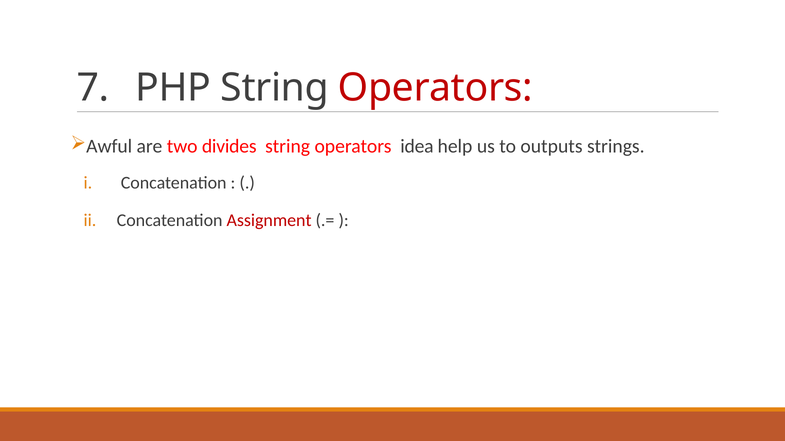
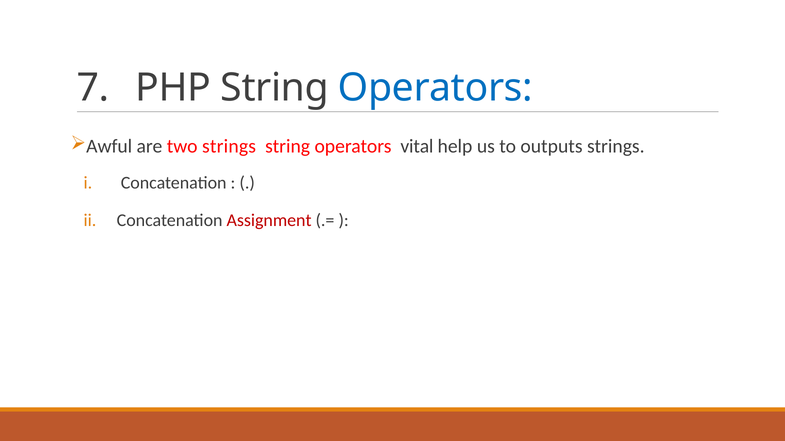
Operators colour: red -> blue (435, 88)
two divides: divides -> strings (229, 147)
idea: idea -> vital (417, 147)
